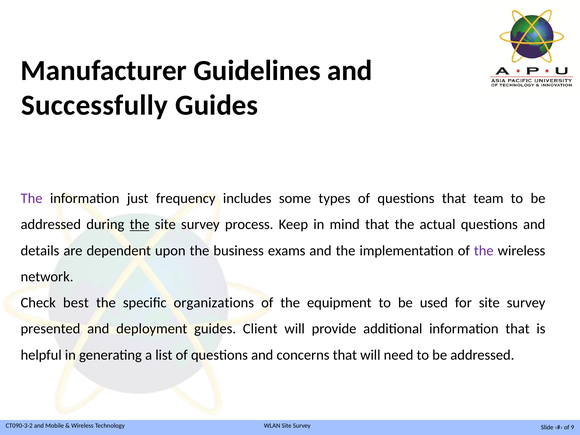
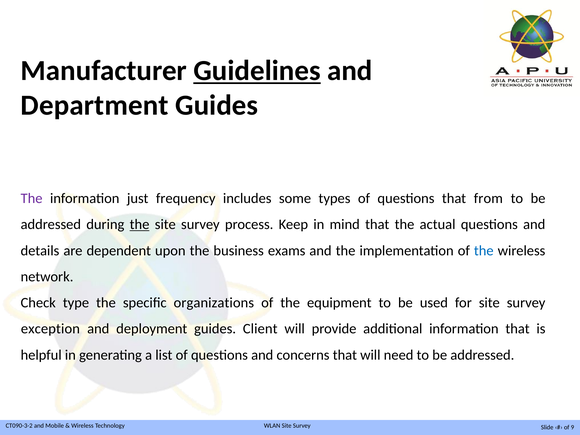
Guidelines underline: none -> present (257, 71)
Successfully: Successfully -> Department (95, 105)
team: team -> from (488, 198)
the colour: purple -> blue (484, 251)
best: best -> type (76, 303)
presented: presented -> exception (50, 329)
